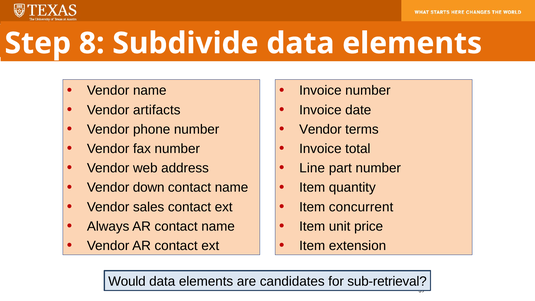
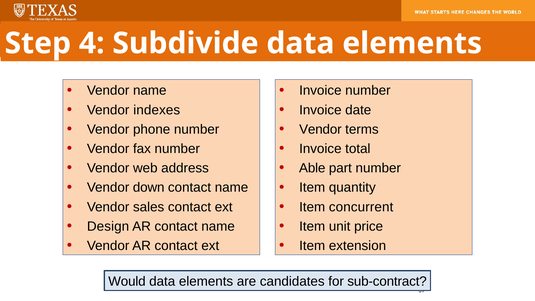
8: 8 -> 4 (92, 43)
artifacts: artifacts -> indexes (157, 110)
Line: Line -> Able (312, 168)
Always: Always -> Design (108, 226)
sub-retrieval: sub-retrieval -> sub-contract (387, 281)
